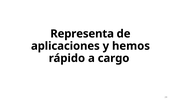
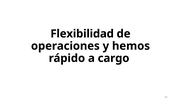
Representa: Representa -> Flexibilidad (82, 34)
aplicaciones: aplicaciones -> operaciones (65, 46)
